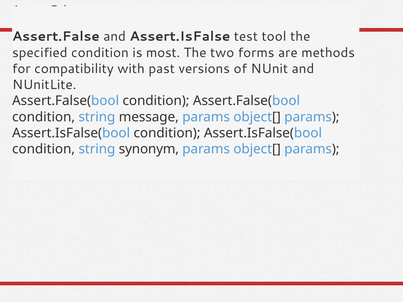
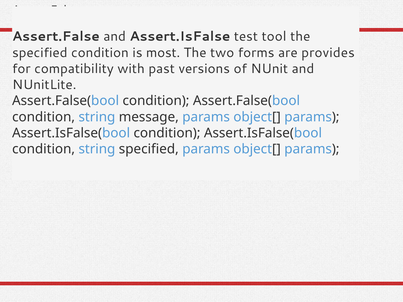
methods: methods -> provides (328, 53)
string synonym: synonym -> specified (149, 149)
